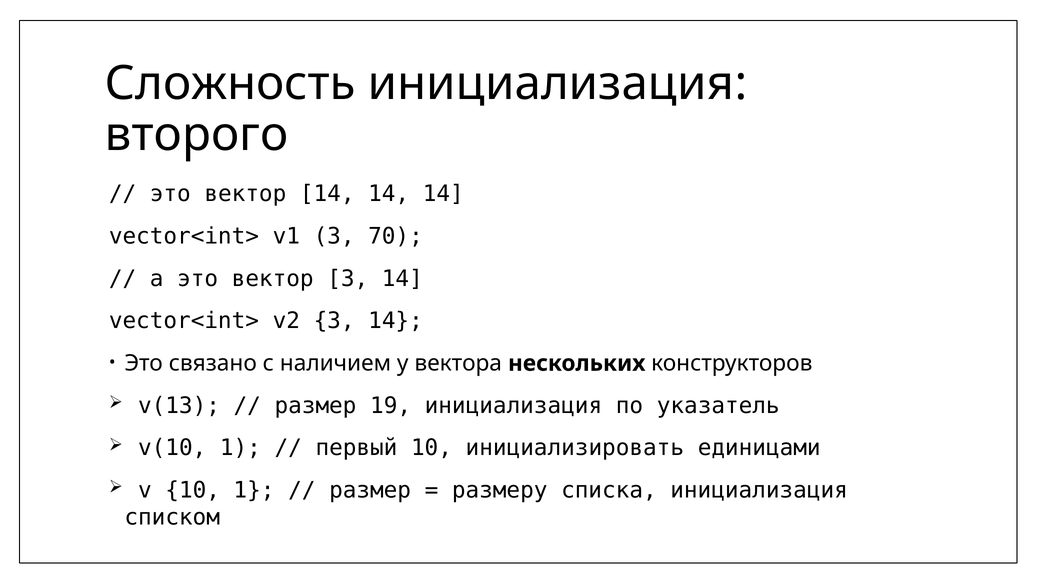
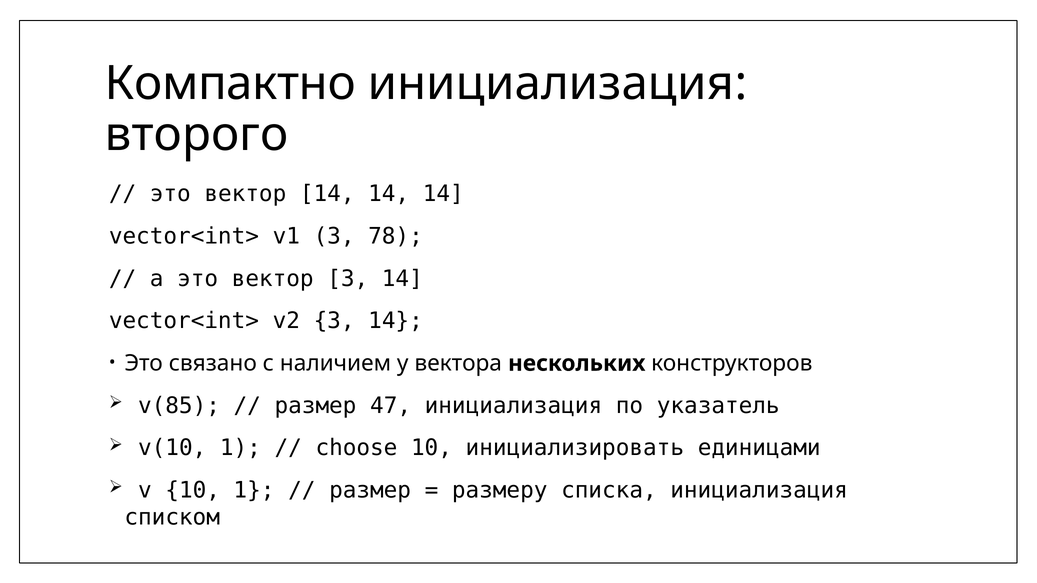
Сложность: Сложность -> Компактно (230, 84)
70: 70 -> 78 (395, 236)
v(13: v(13 -> v(85 (179, 406)
19: 19 -> 47 (391, 406)
первый: первый -> choose (356, 448)
